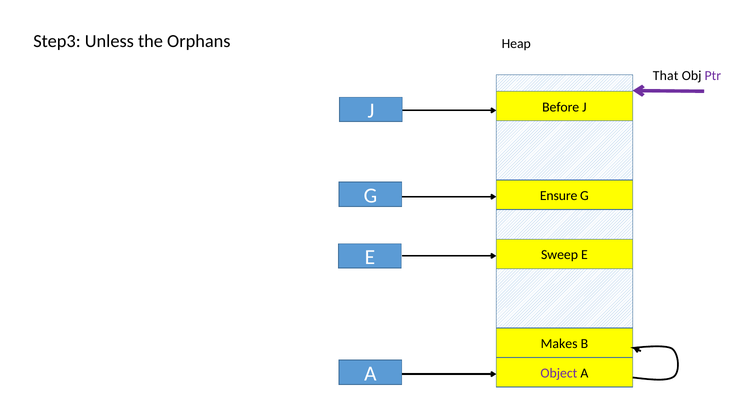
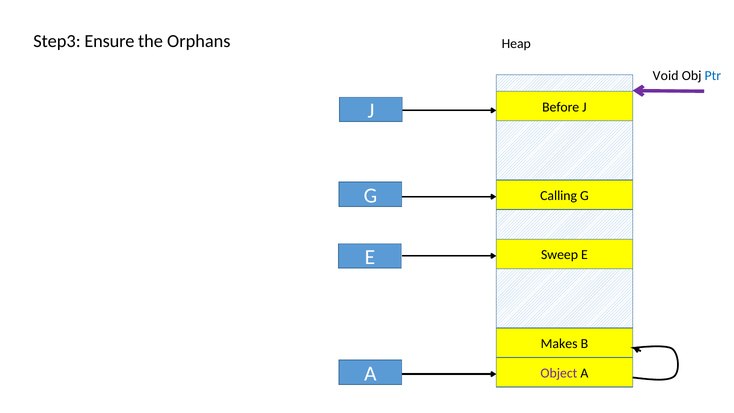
Unless: Unless -> Ensure (109, 41)
That: That -> Void (666, 76)
Ptr colour: purple -> blue (713, 76)
Ensure: Ensure -> Calling (559, 196)
